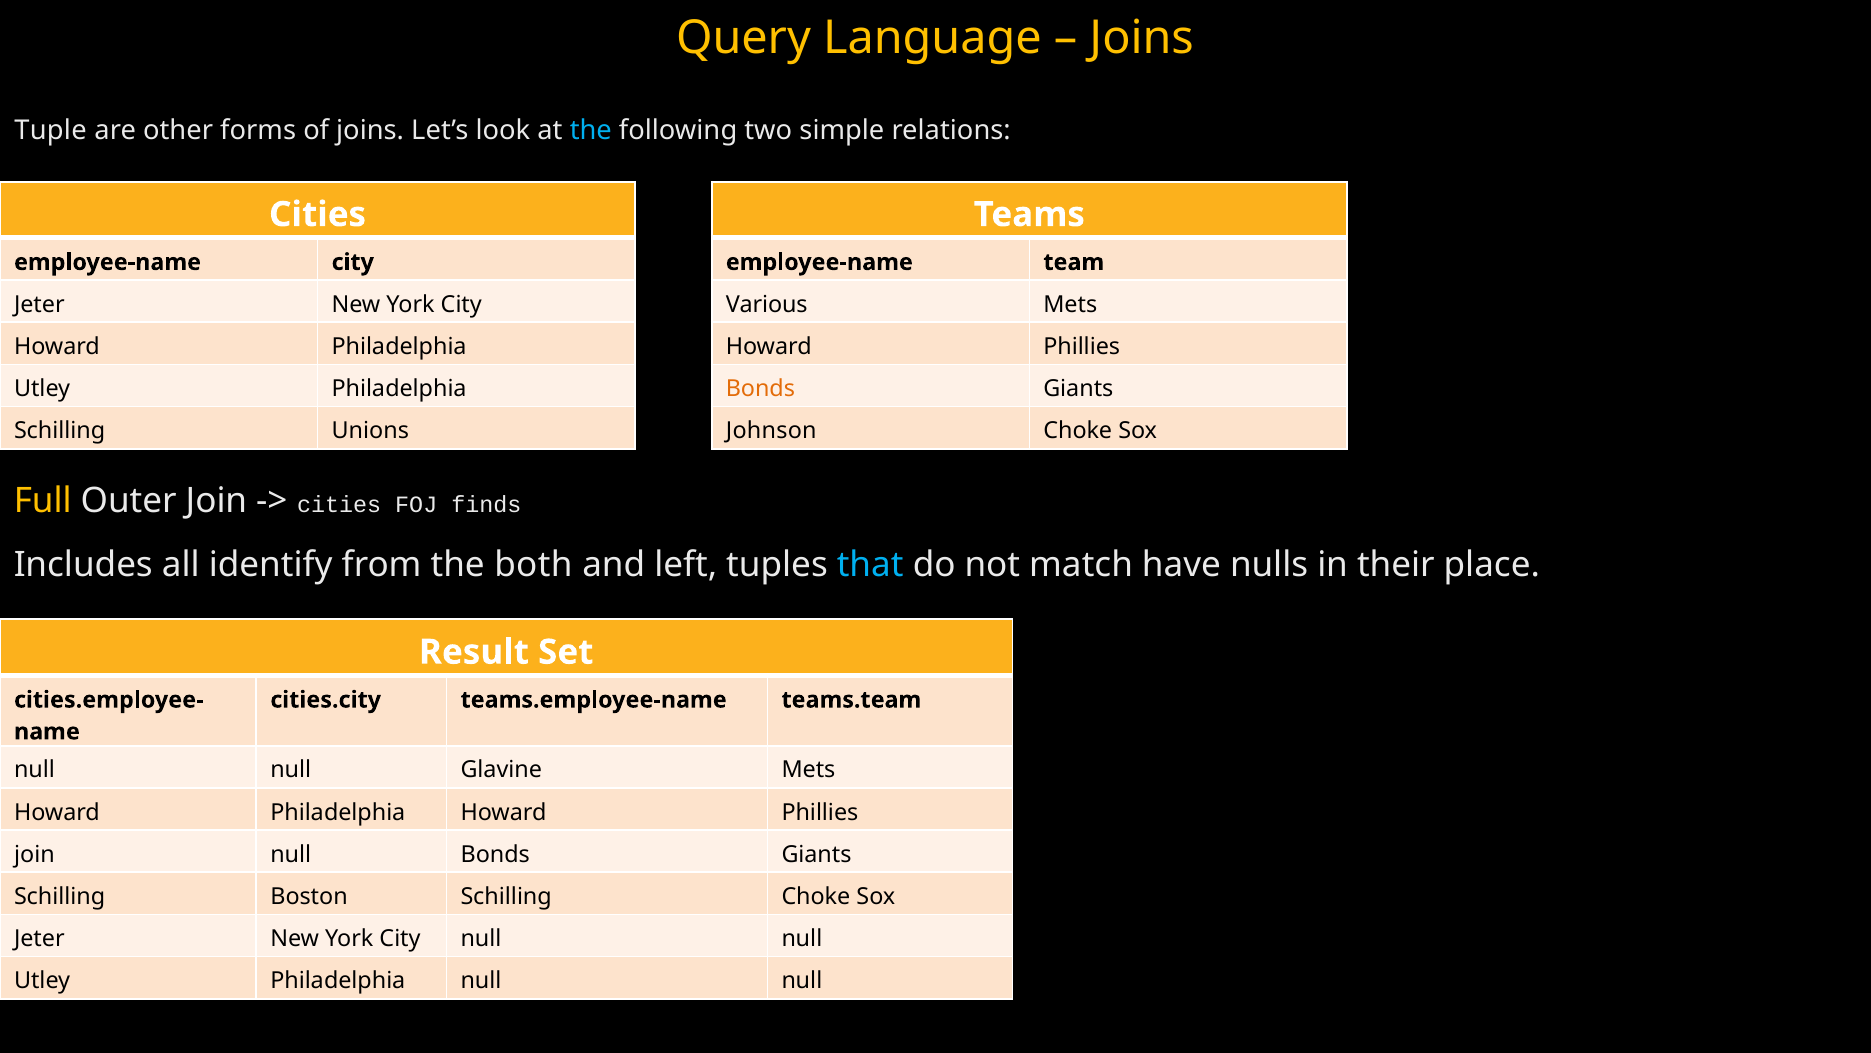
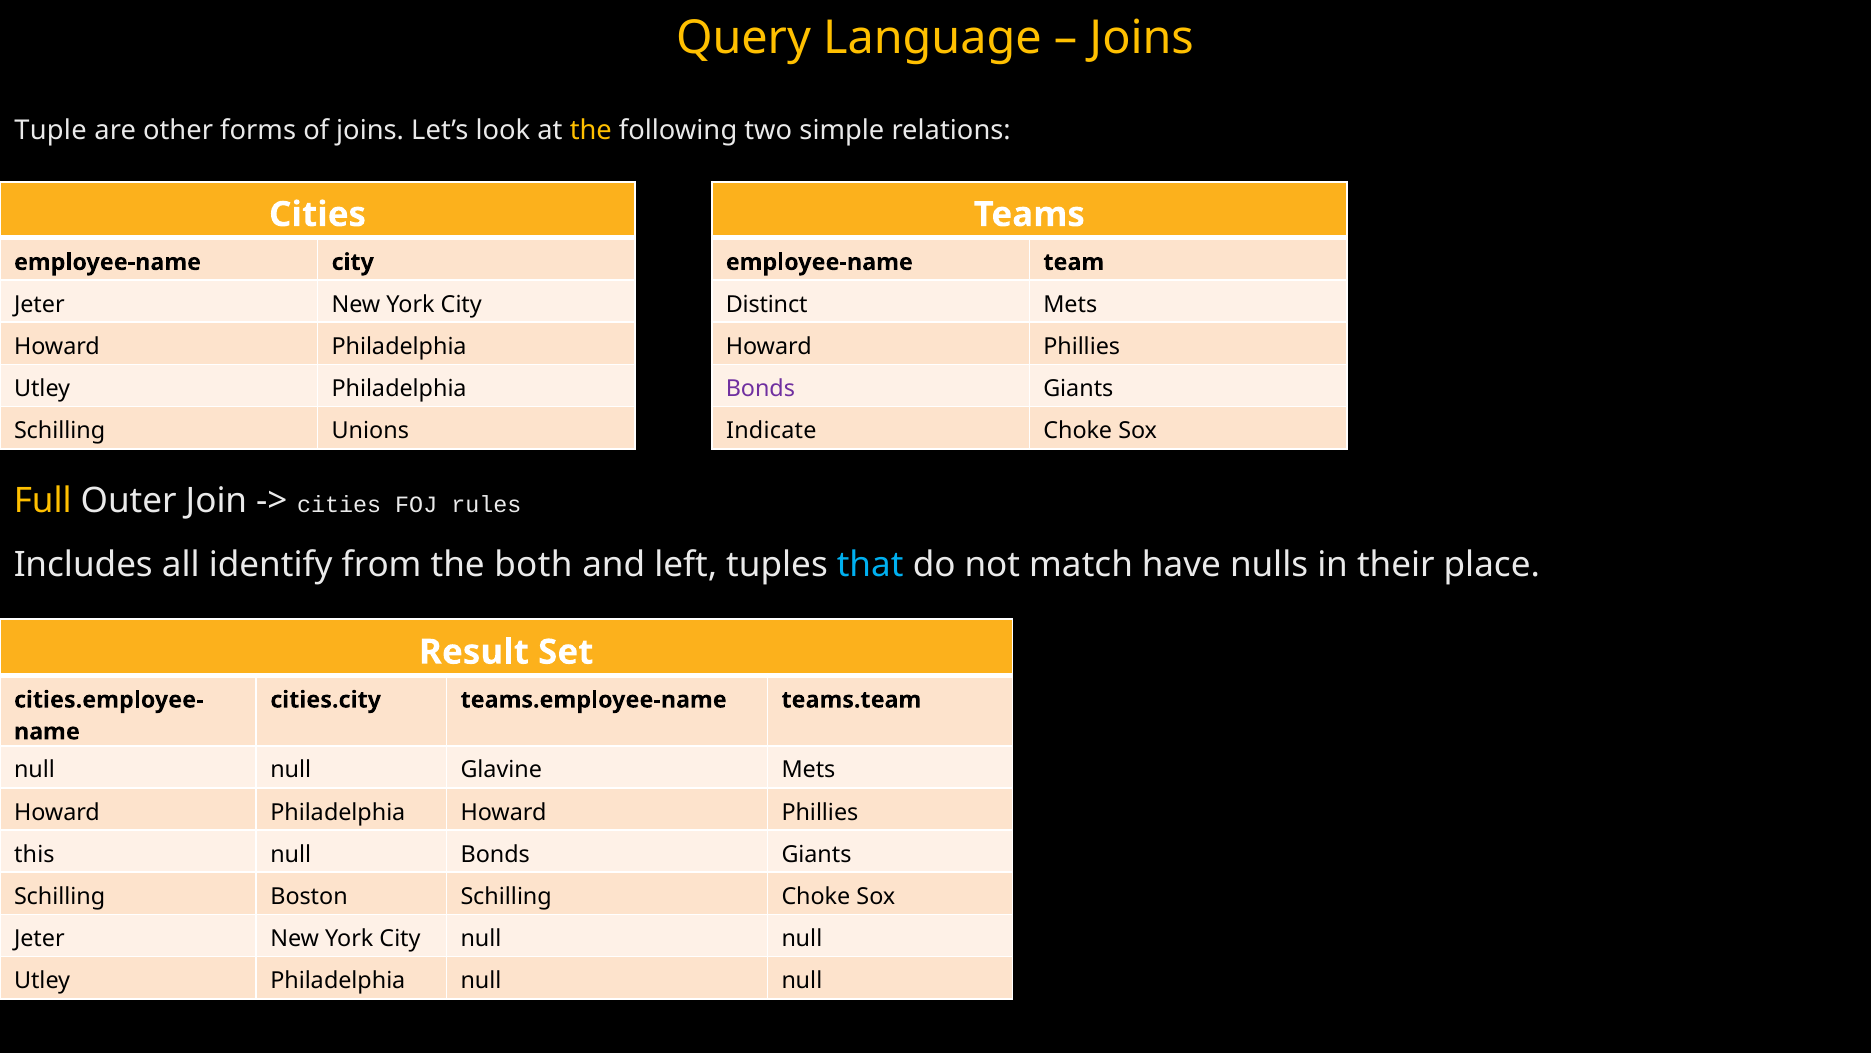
the colour: light blue -> yellow (591, 130)
Various: Various -> Distinct (767, 304)
Bonds colour: orange -> purple (760, 389)
Johnson: Johnson -> Indicate (771, 431)
finds: finds -> rules (486, 504)
join: join -> this (34, 854)
